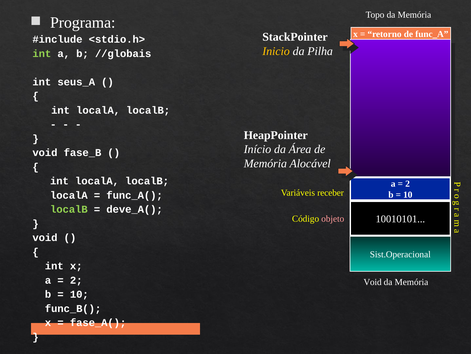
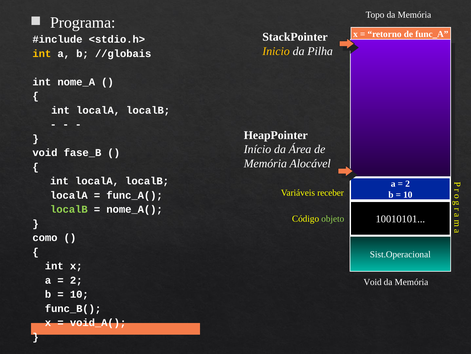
int colour: light green -> yellow (42, 54)
seus_A: seus_A -> nome_A (76, 82)
deve_A(: deve_A( -> nome_A( (135, 209)
objeto colour: pink -> light green (333, 218)
void: void -> como (45, 237)
fase_A(: fase_A( -> void_A( (98, 322)
